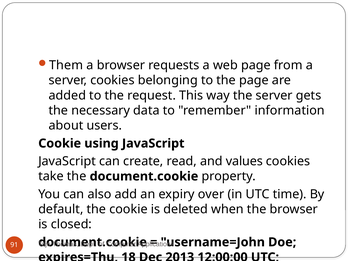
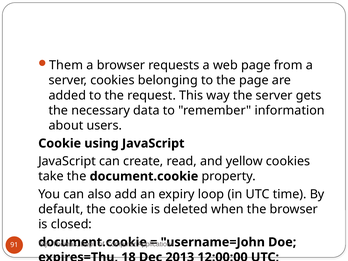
values: values -> yellow (244, 161)
over: over -> loop (211, 194)
